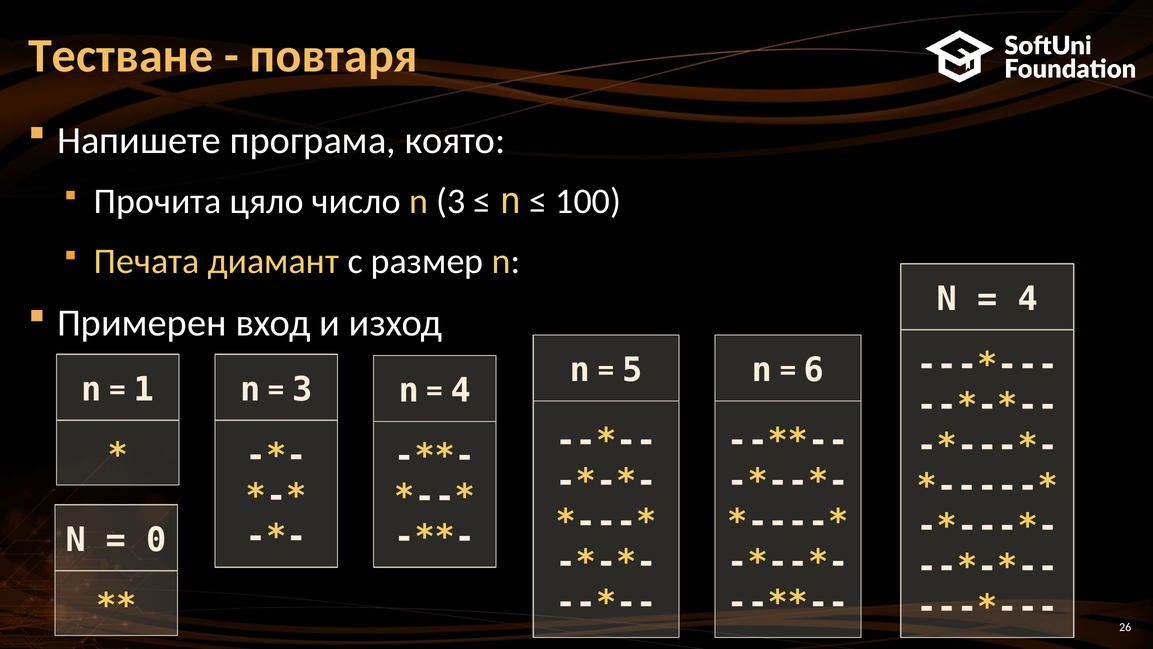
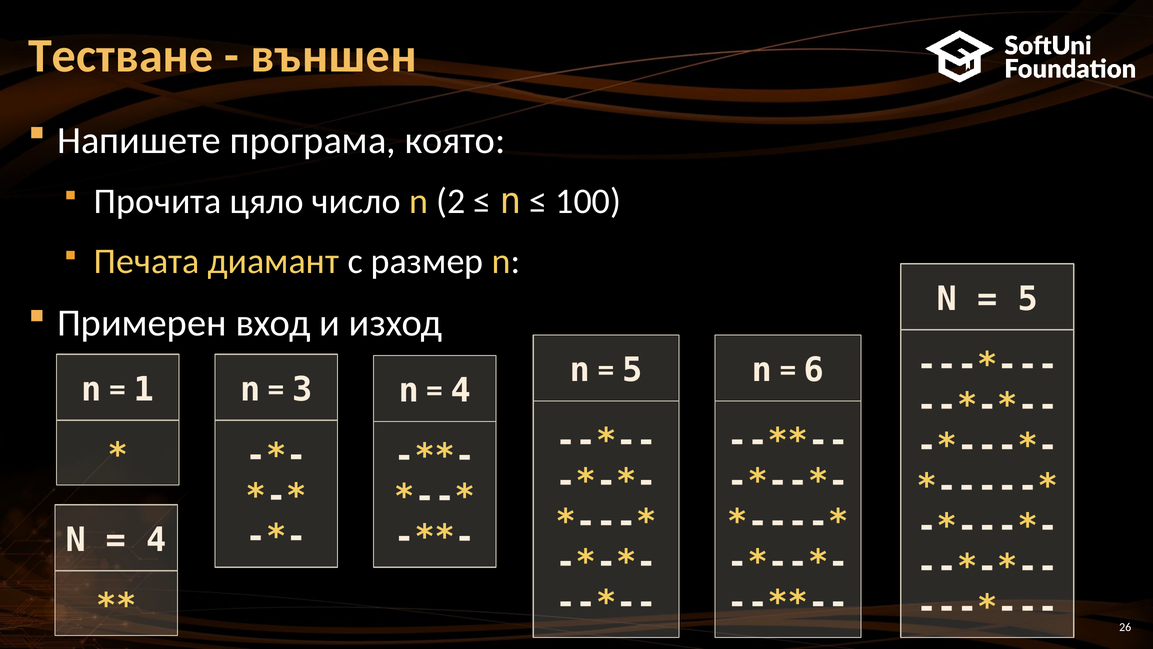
повтаря: повтаря -> външен (334, 56)
n 3: 3 -> 2 (451, 201)
4: 4 -> 5 (1028, 299)
0: 0 -> 4 (157, 540)
